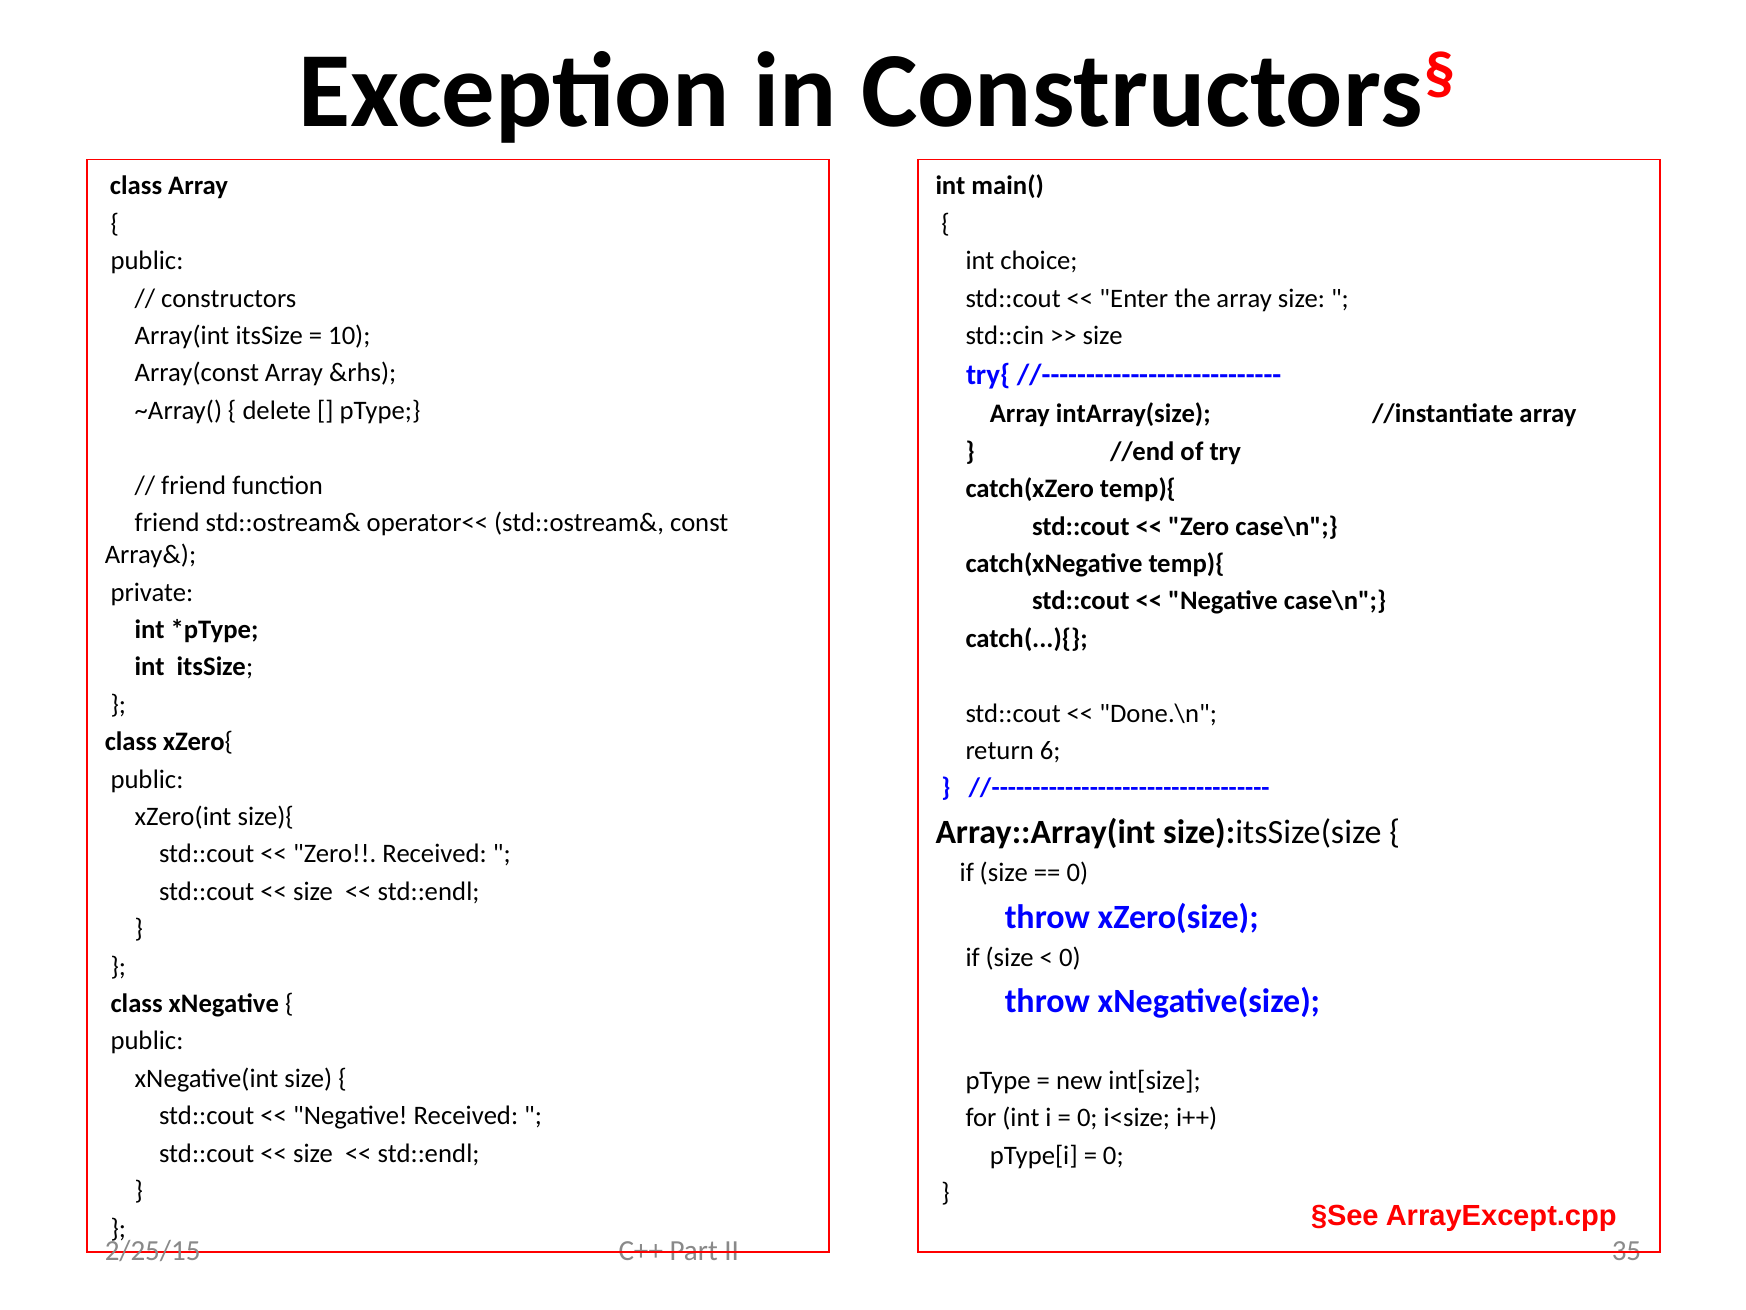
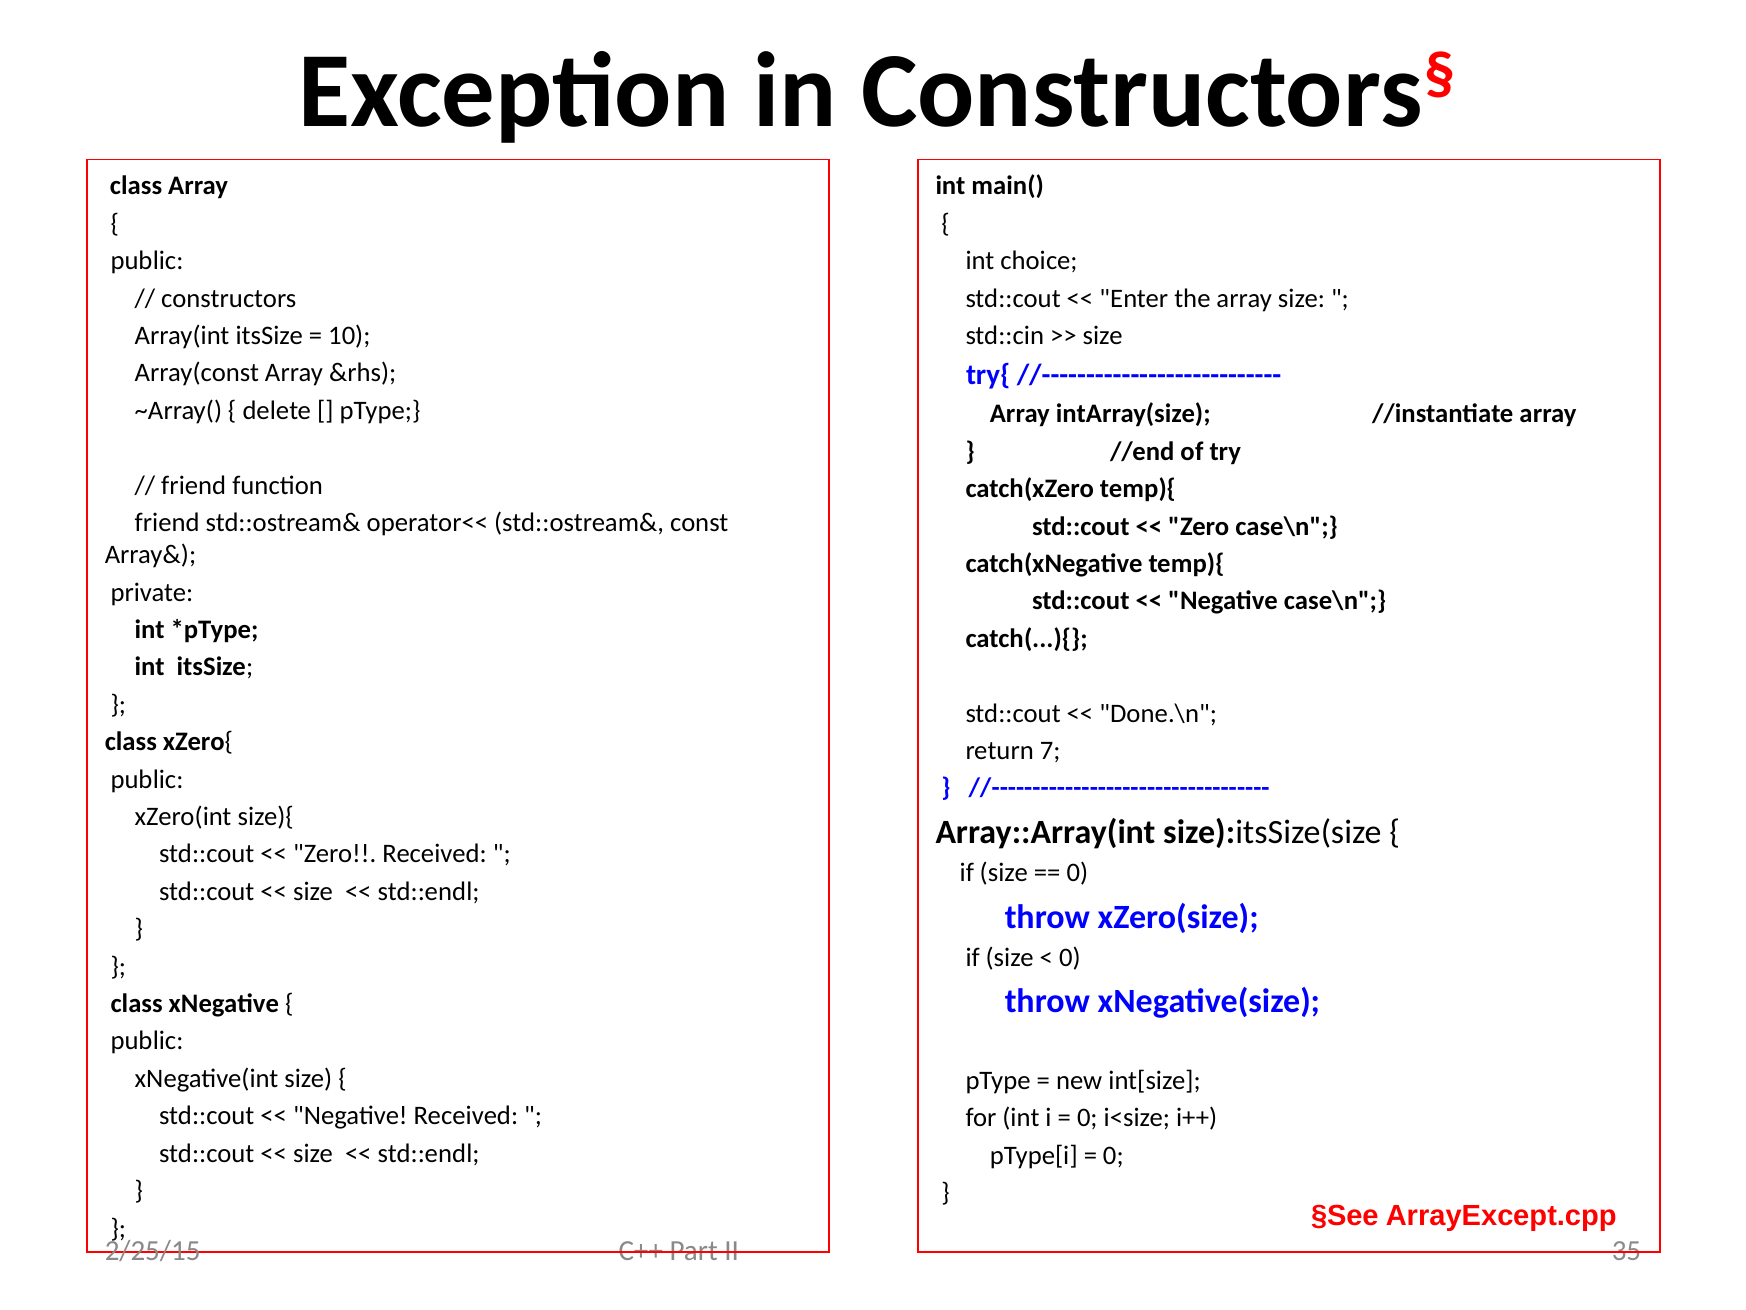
6: 6 -> 7 (1050, 750)
